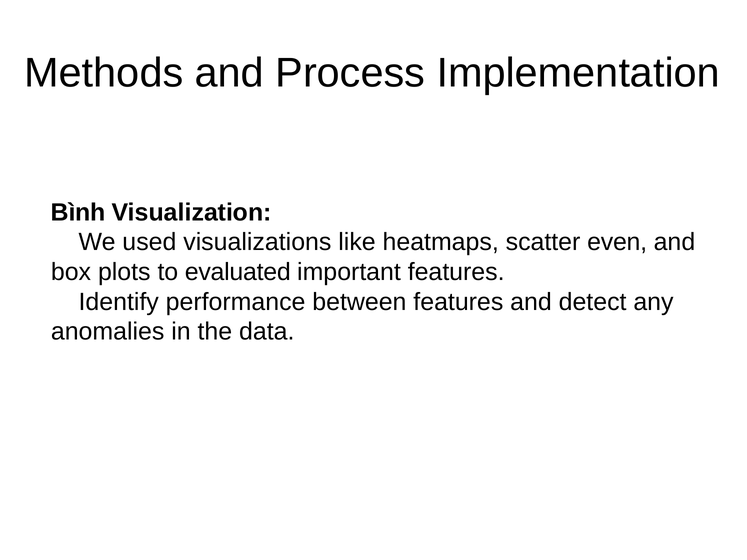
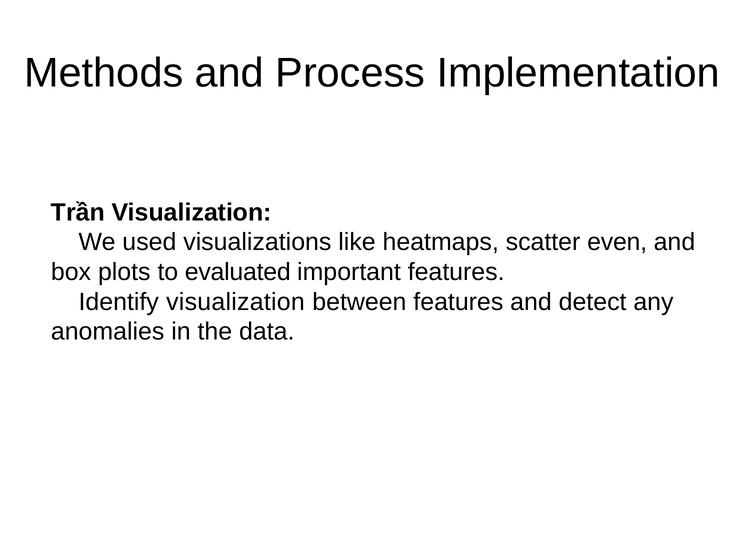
Bình: Bình -> Trần (78, 212)
Identify performance: performance -> visualization (235, 302)
